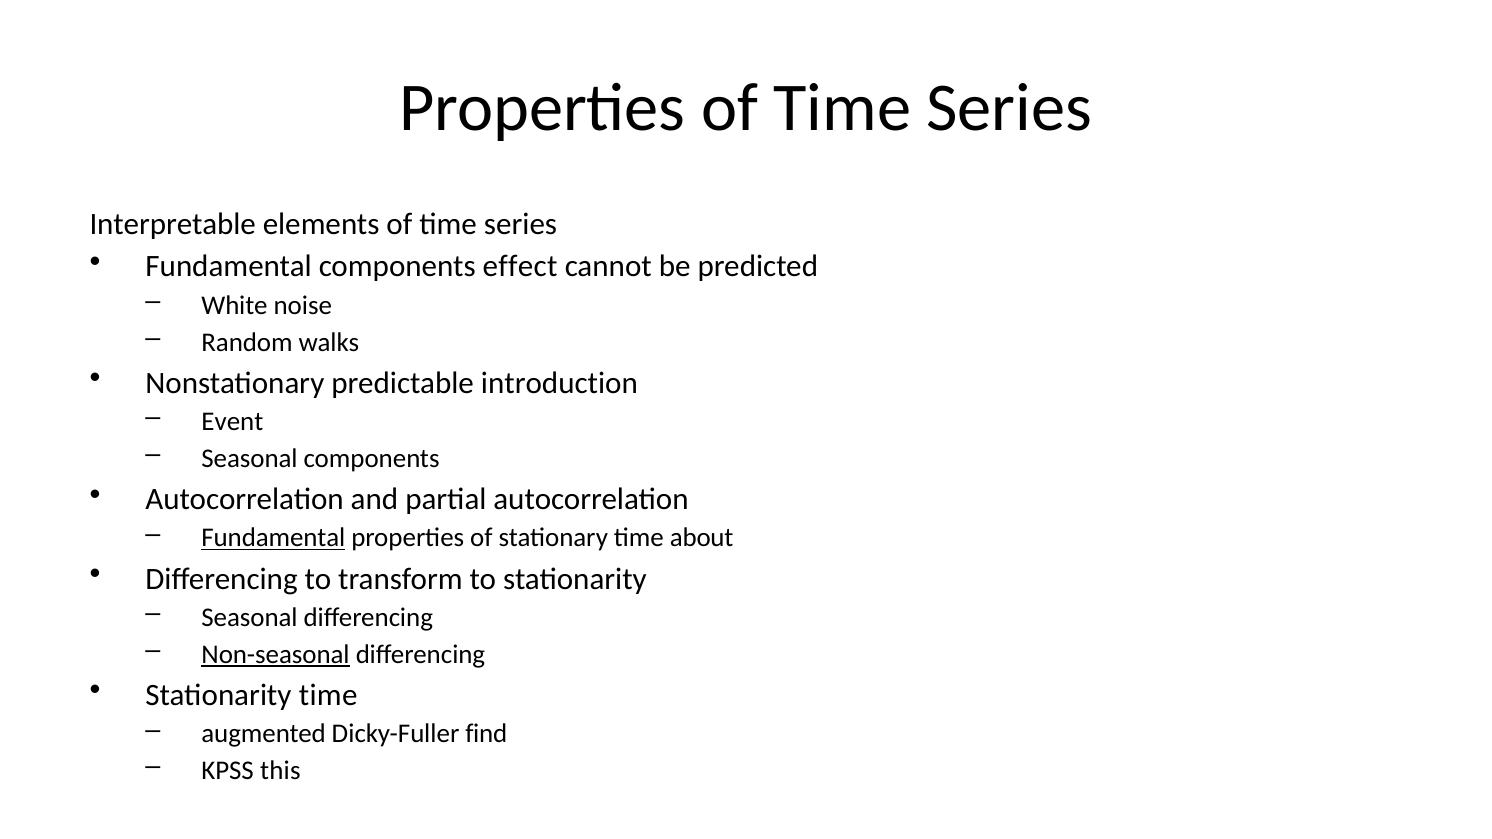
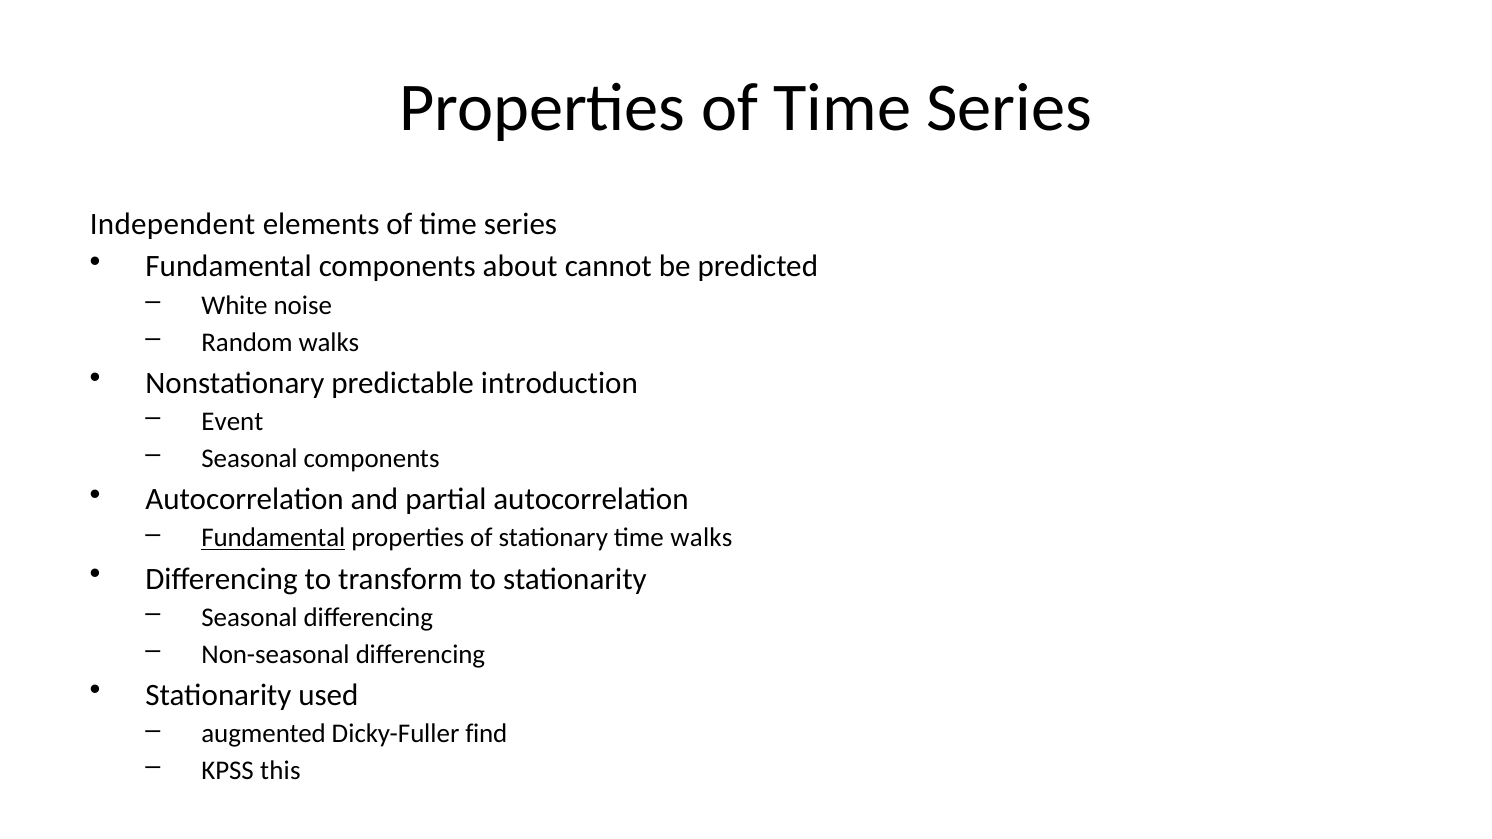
Interpretable: Interpretable -> Independent (173, 224)
effect: effect -> about (520, 267)
time about: about -> walks (701, 538)
Non-seasonal underline: present -> none (276, 655)
Stationarity time: time -> used (328, 695)
